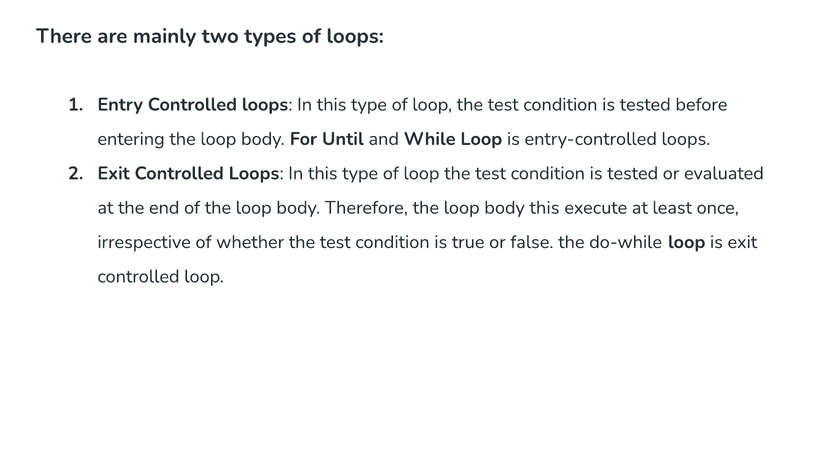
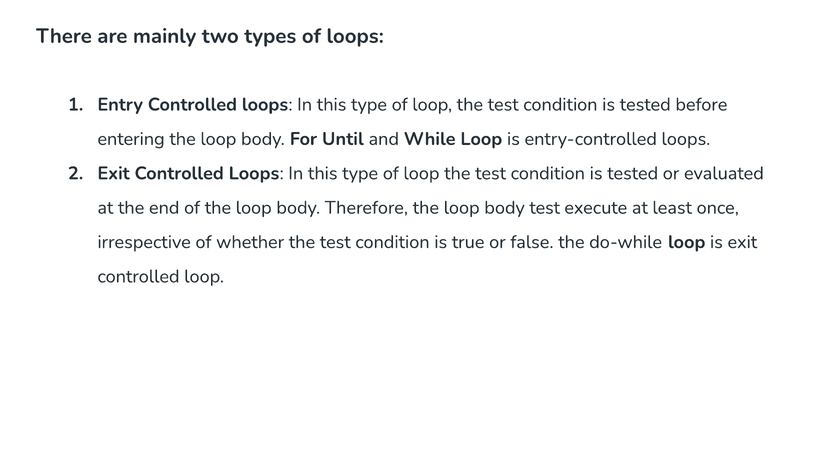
body this: this -> test (545, 208)
